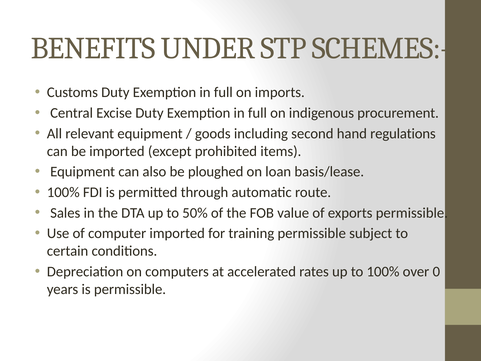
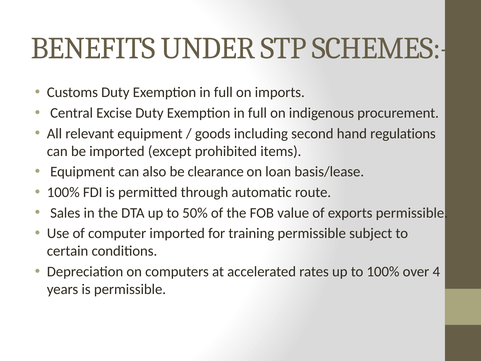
ploughed: ploughed -> clearance (216, 172)
0: 0 -> 4 (436, 271)
